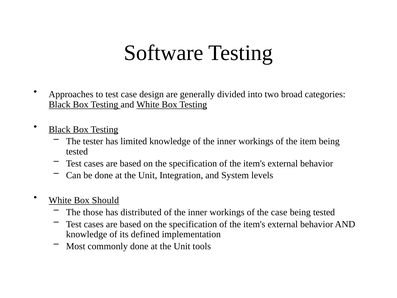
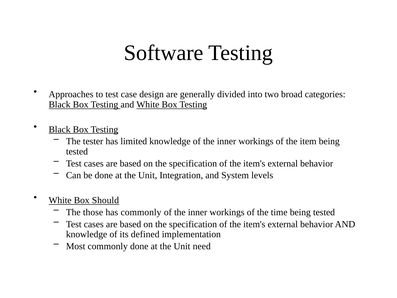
has distributed: distributed -> commonly (141, 212)
the case: case -> time (279, 212)
tools: tools -> need (202, 246)
